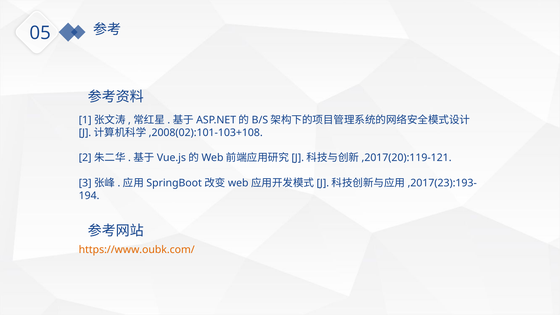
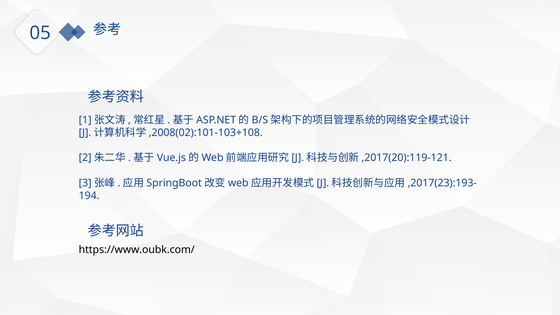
https://www.oubk.com/ colour: orange -> black (137, 250)
